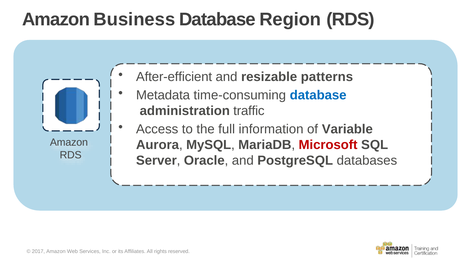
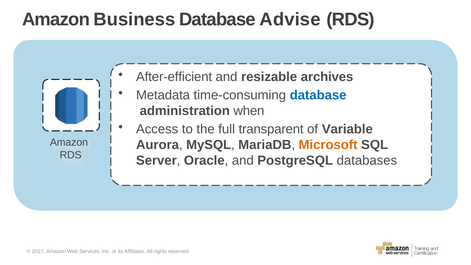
Region: Region -> Advise (290, 19)
patterns: patterns -> archives (327, 77)
traffic: traffic -> when (249, 111)
information: information -> transparent (271, 129)
Microsoft colour: red -> orange (328, 145)
